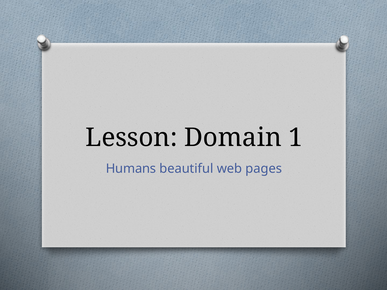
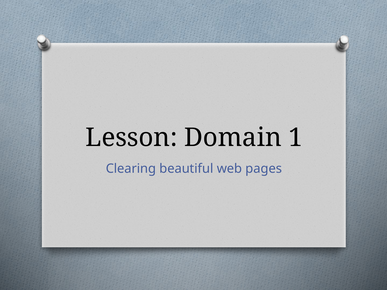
Humans: Humans -> Clearing (131, 169)
